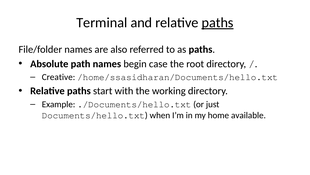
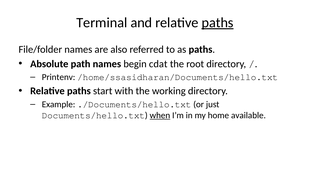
case: case -> cdat (158, 64)
Creative: Creative -> Printenv (59, 77)
when underline: none -> present (160, 115)
